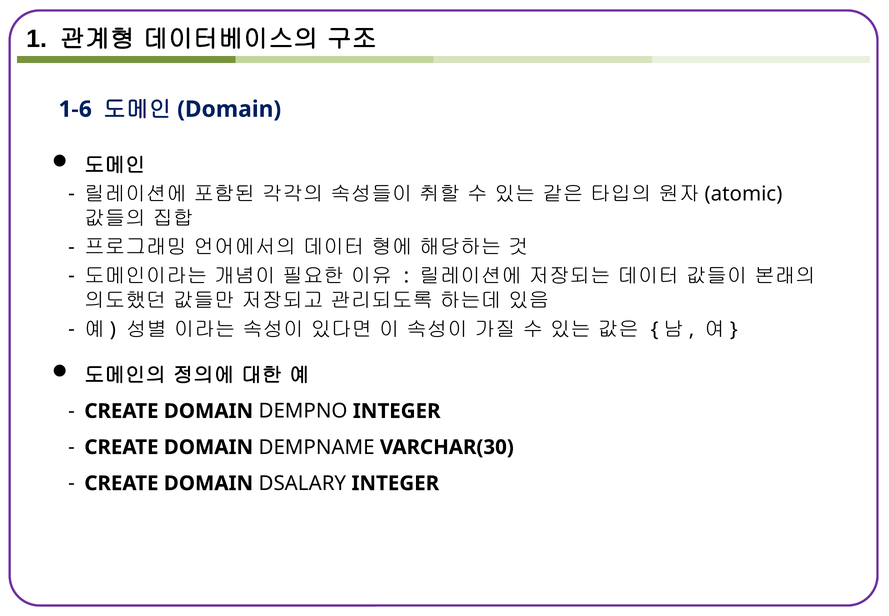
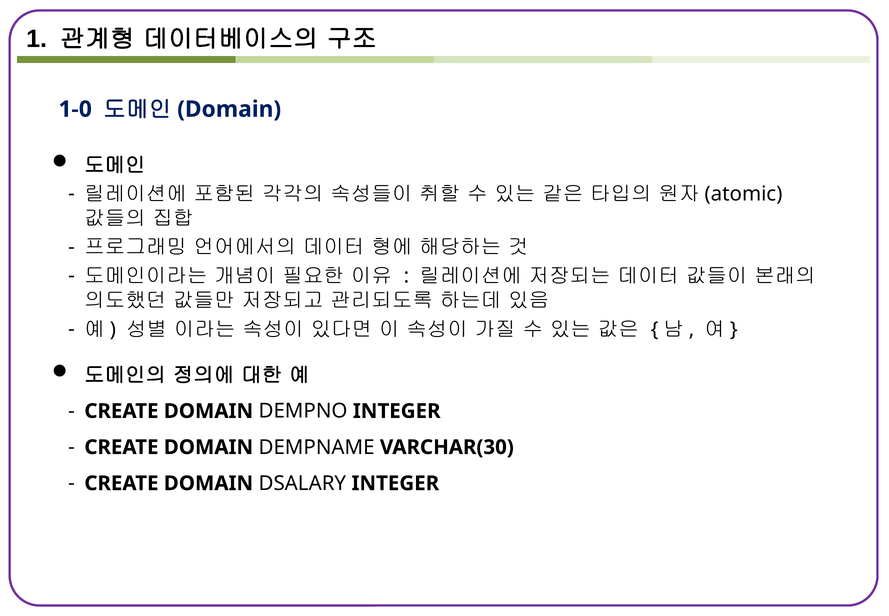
1-6: 1-6 -> 1-0 (75, 109)
